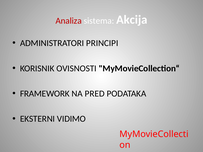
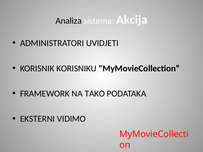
Analiza colour: red -> black (69, 21)
PRINCIPI: PRINCIPI -> UVIDJETI (102, 43)
OVISNOSTI: OVISNOSTI -> KORISNIKU (76, 68)
PRED: PRED -> TAKO (95, 94)
